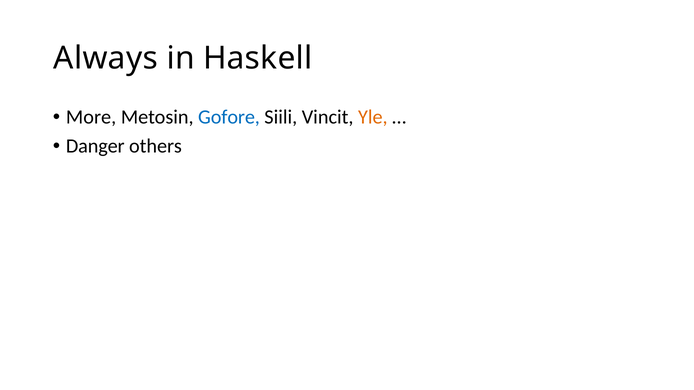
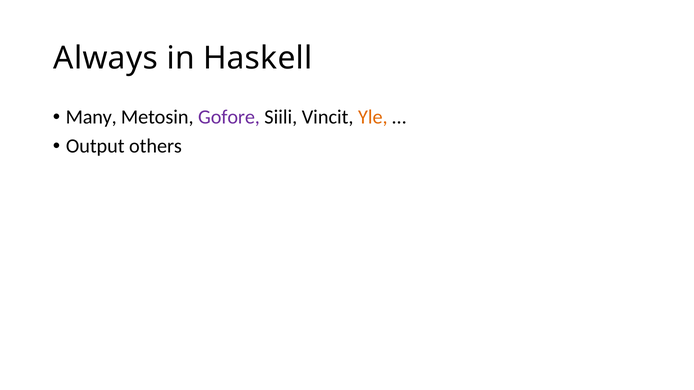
More: More -> Many (91, 117)
Gofore colour: blue -> purple (229, 117)
Danger: Danger -> Output (95, 146)
